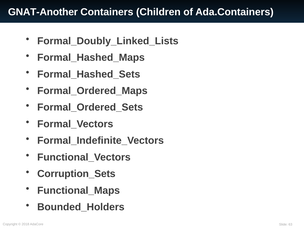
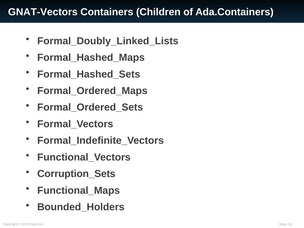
GNAT-Another: GNAT-Another -> GNAT-Vectors (43, 12)
